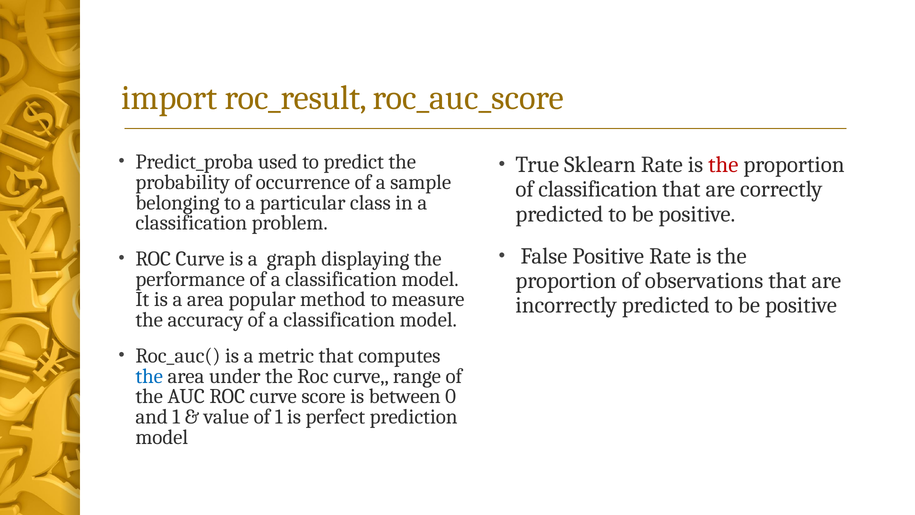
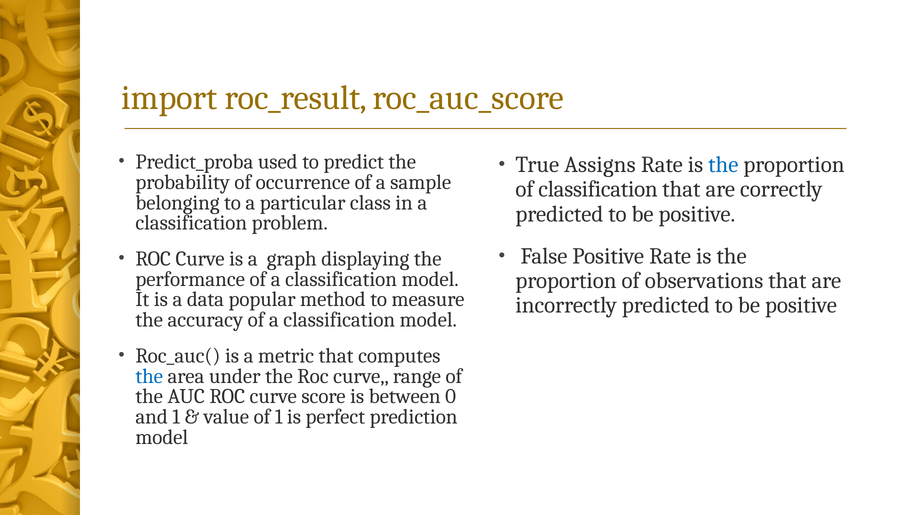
Sklearn: Sklearn -> Assigns (600, 165)
the colour: red -> blue (723, 165)
a area: area -> data (205, 299)
